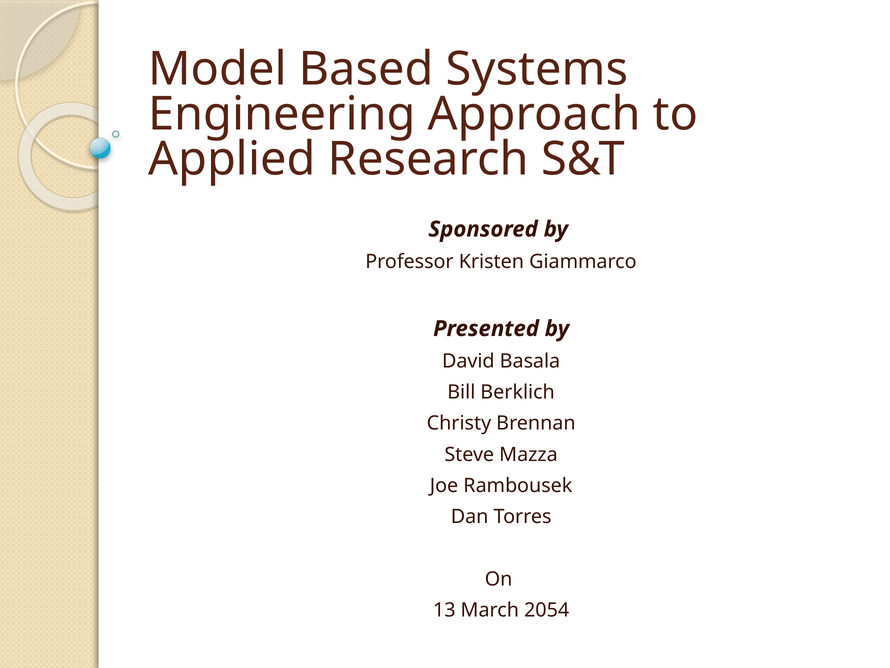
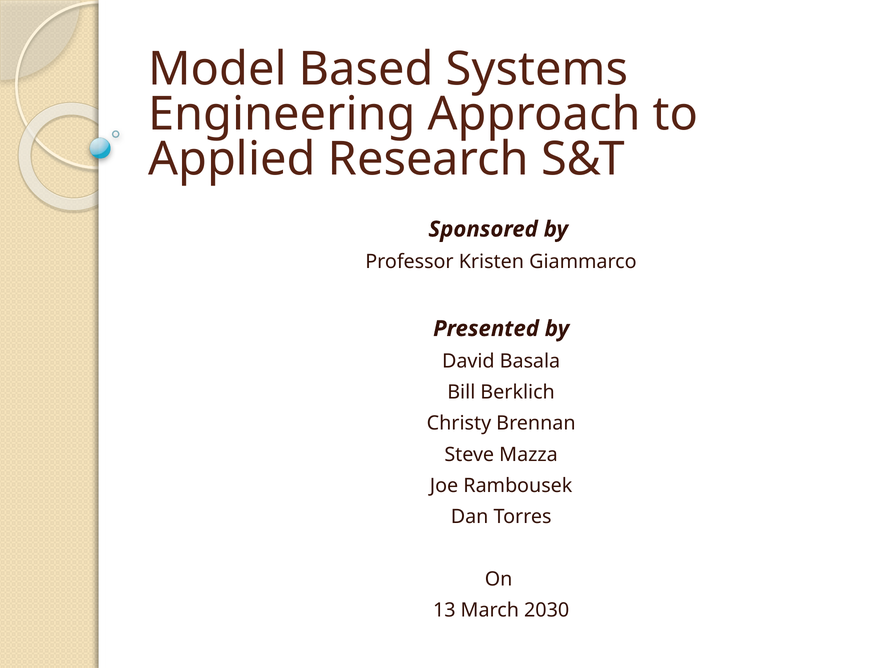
2054: 2054 -> 2030 (547, 610)
